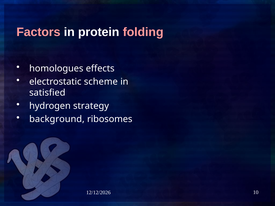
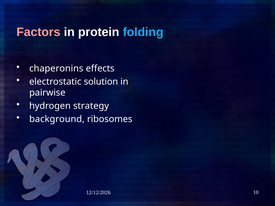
folding colour: pink -> light blue (143, 32)
homologues: homologues -> chaperonins (56, 69)
scheme: scheme -> solution (101, 82)
satisfied: satisfied -> pairwise (47, 93)
